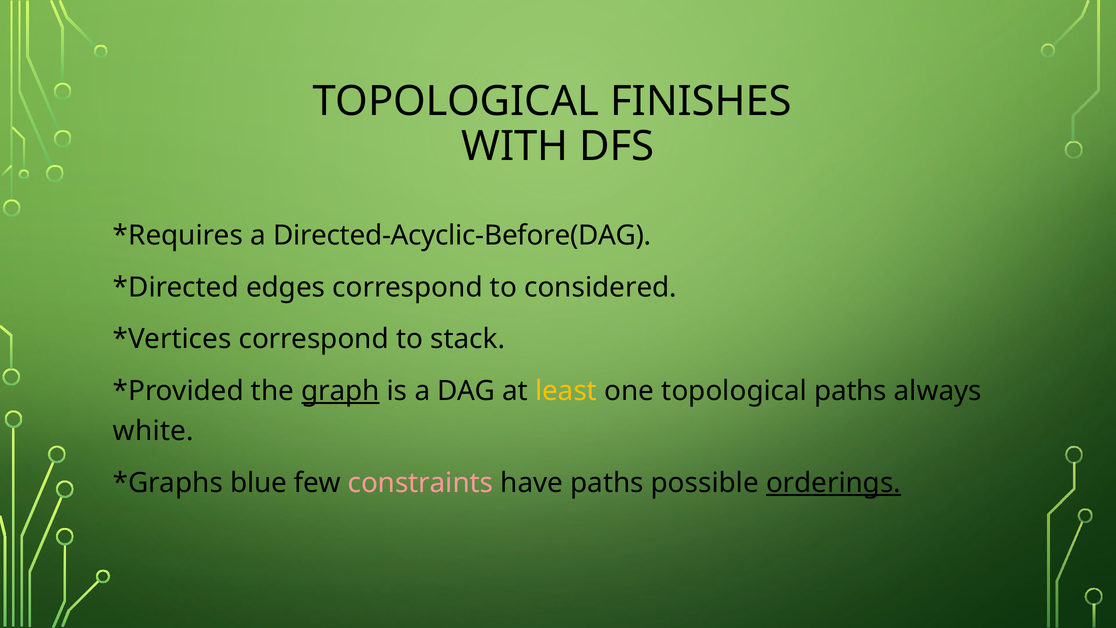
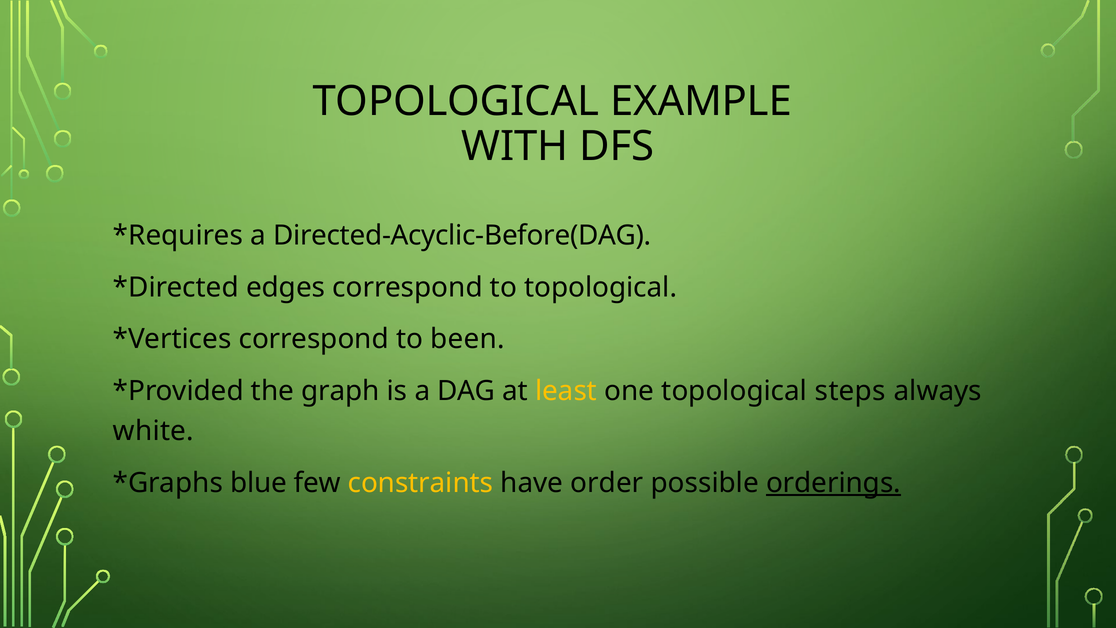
FINISHES: FINISHES -> EXAMPLE (701, 101)
to considered: considered -> topological (601, 287)
stack: stack -> been (468, 339)
graph underline: present -> none (340, 391)
topological paths: paths -> steps (850, 391)
constraints colour: pink -> yellow (420, 483)
have paths: paths -> order (607, 483)
